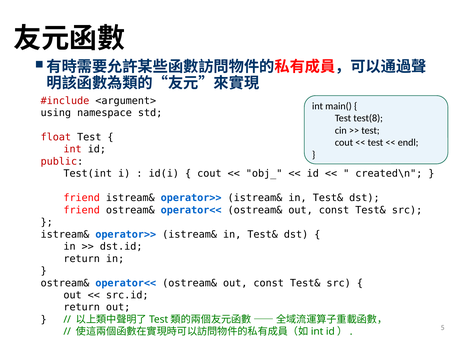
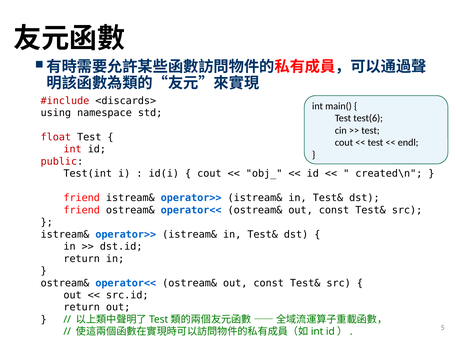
<argument>: <argument> -> <discards> (126, 101)
test(8: test(8 -> test(6 (368, 118)
